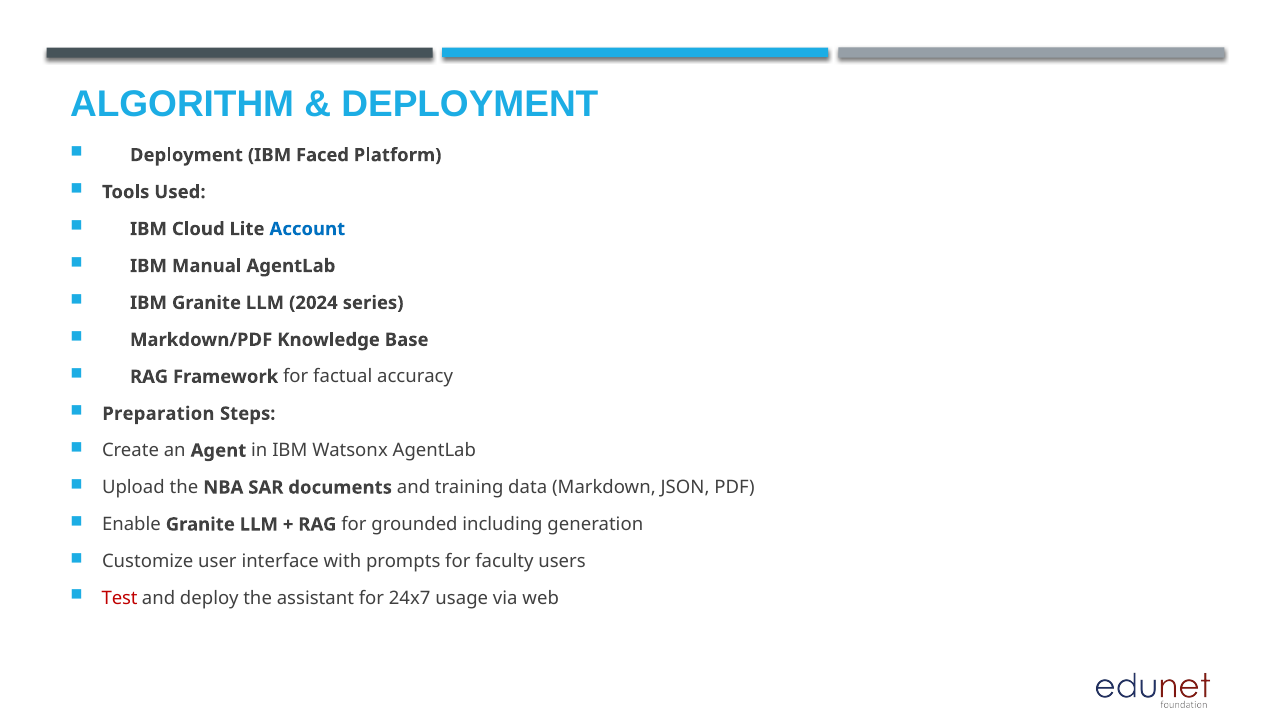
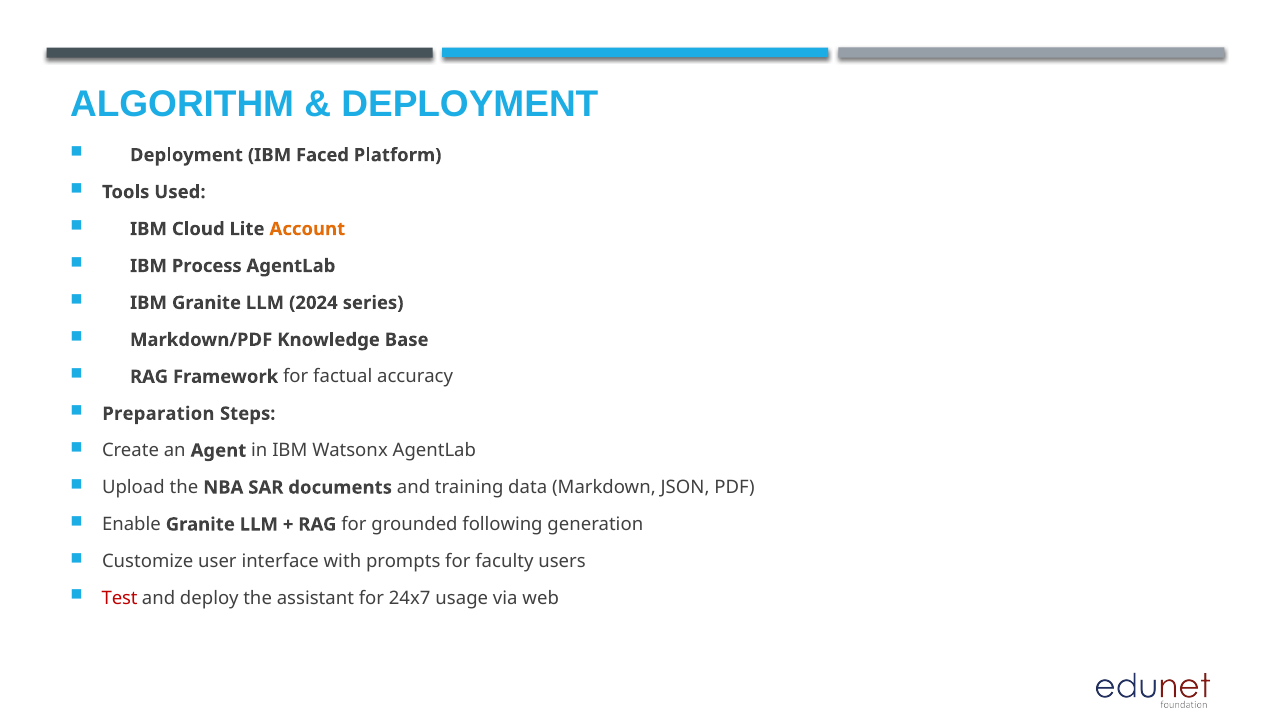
Account colour: blue -> orange (307, 229)
Manual: Manual -> Process (207, 266)
including: including -> following (503, 524)
